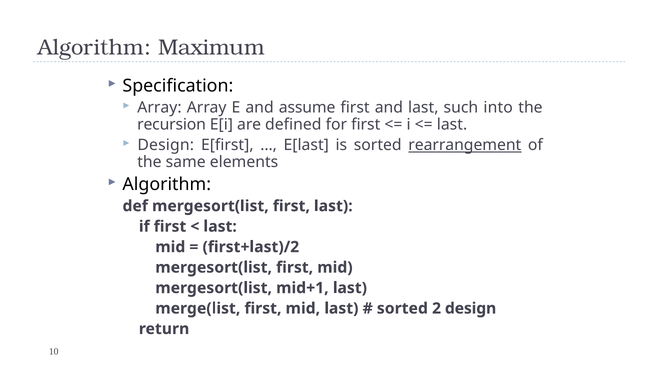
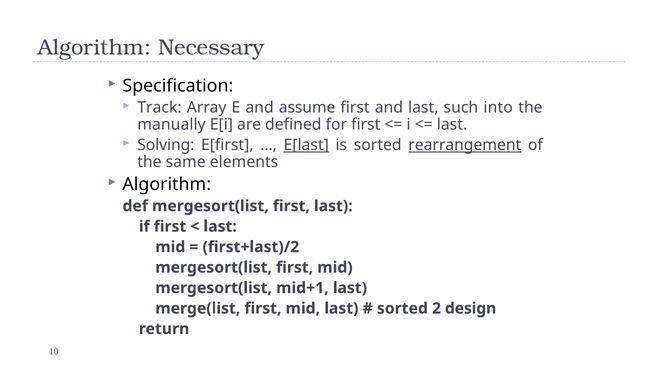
Maximum: Maximum -> Necessary (211, 48)
Array: Array -> Track (159, 108)
recursion: recursion -> manually (171, 125)
Design: Design -> Solving (166, 145)
E[last underline: none -> present (306, 145)
